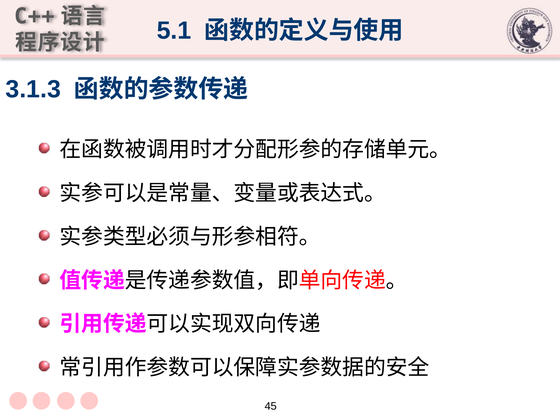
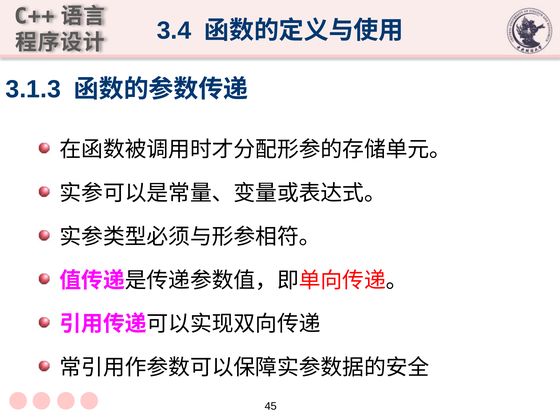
5.1: 5.1 -> 3.4 (174, 31)
